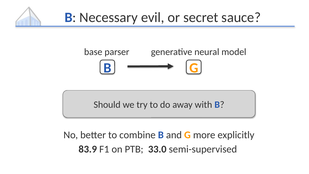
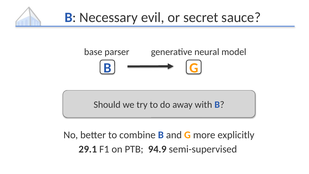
83.9: 83.9 -> 29.1 (88, 149)
33.0: 33.0 -> 94.9 (157, 149)
